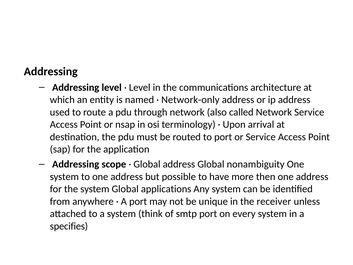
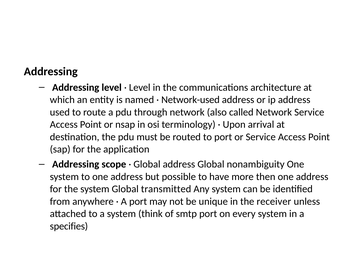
Network-only: Network-only -> Network-used (190, 100)
applications: applications -> transmitted (166, 189)
